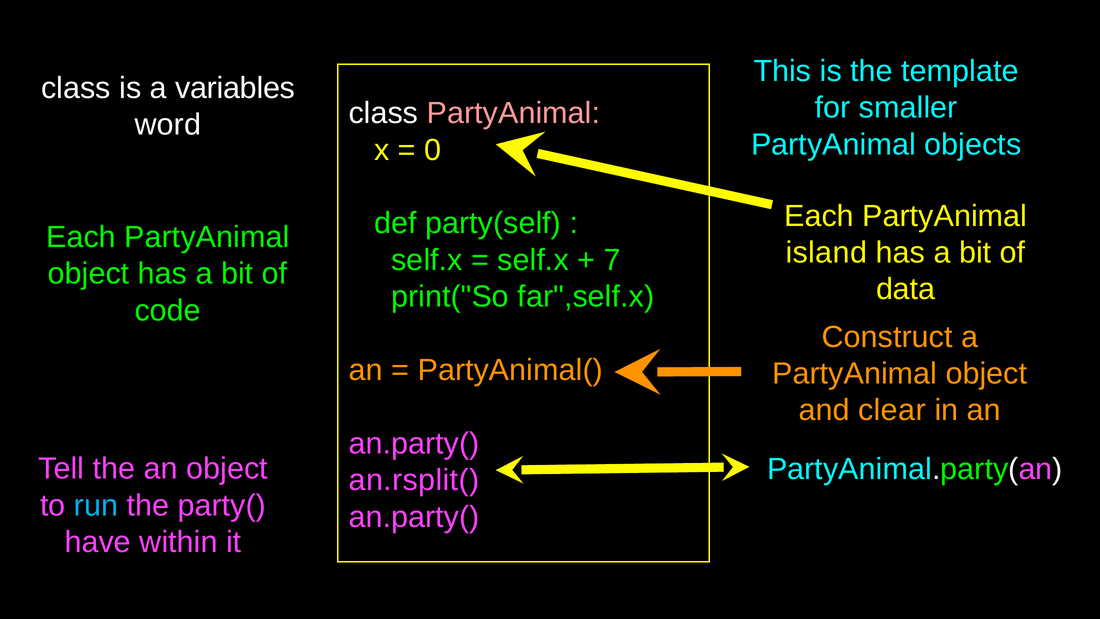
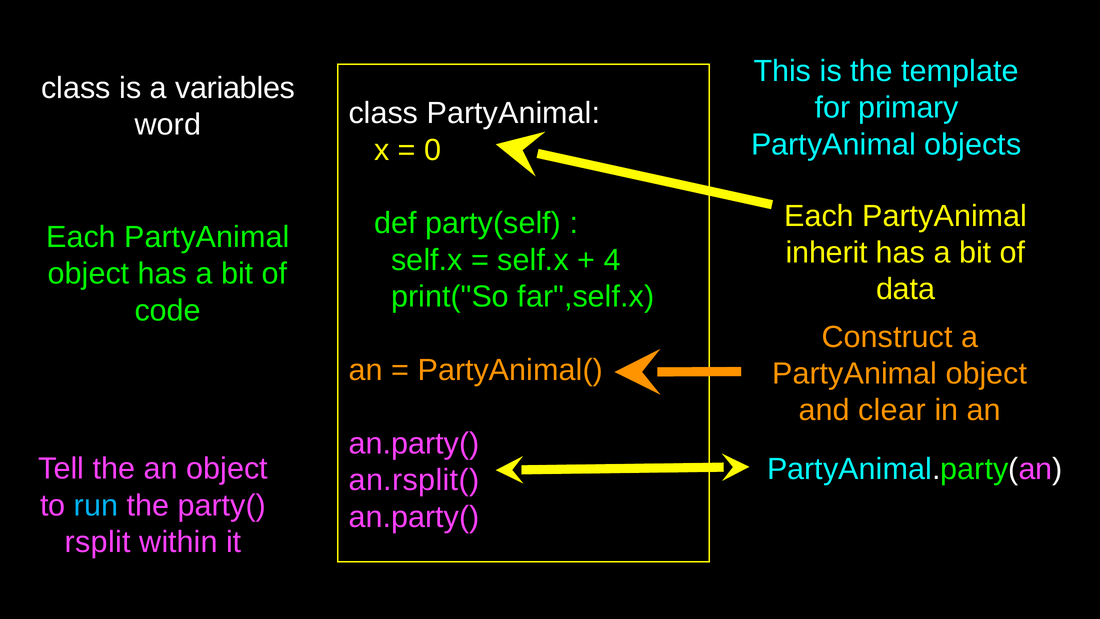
smaller: smaller -> primary (908, 108)
PartyAnimal colour: pink -> white (514, 113)
island: island -> inherit (827, 253)
7: 7 -> 4 (612, 260)
have: have -> rsplit (98, 542)
